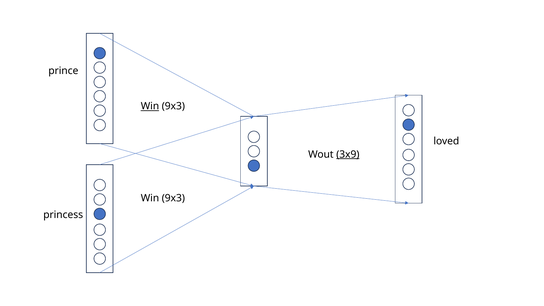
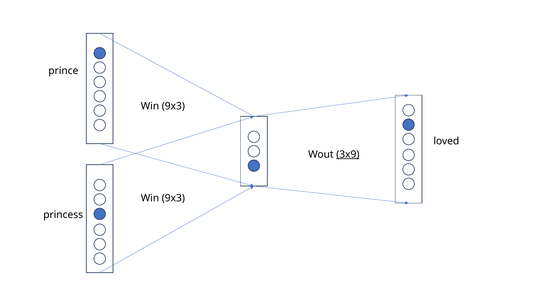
Win underline: present -> none (150, 106)
